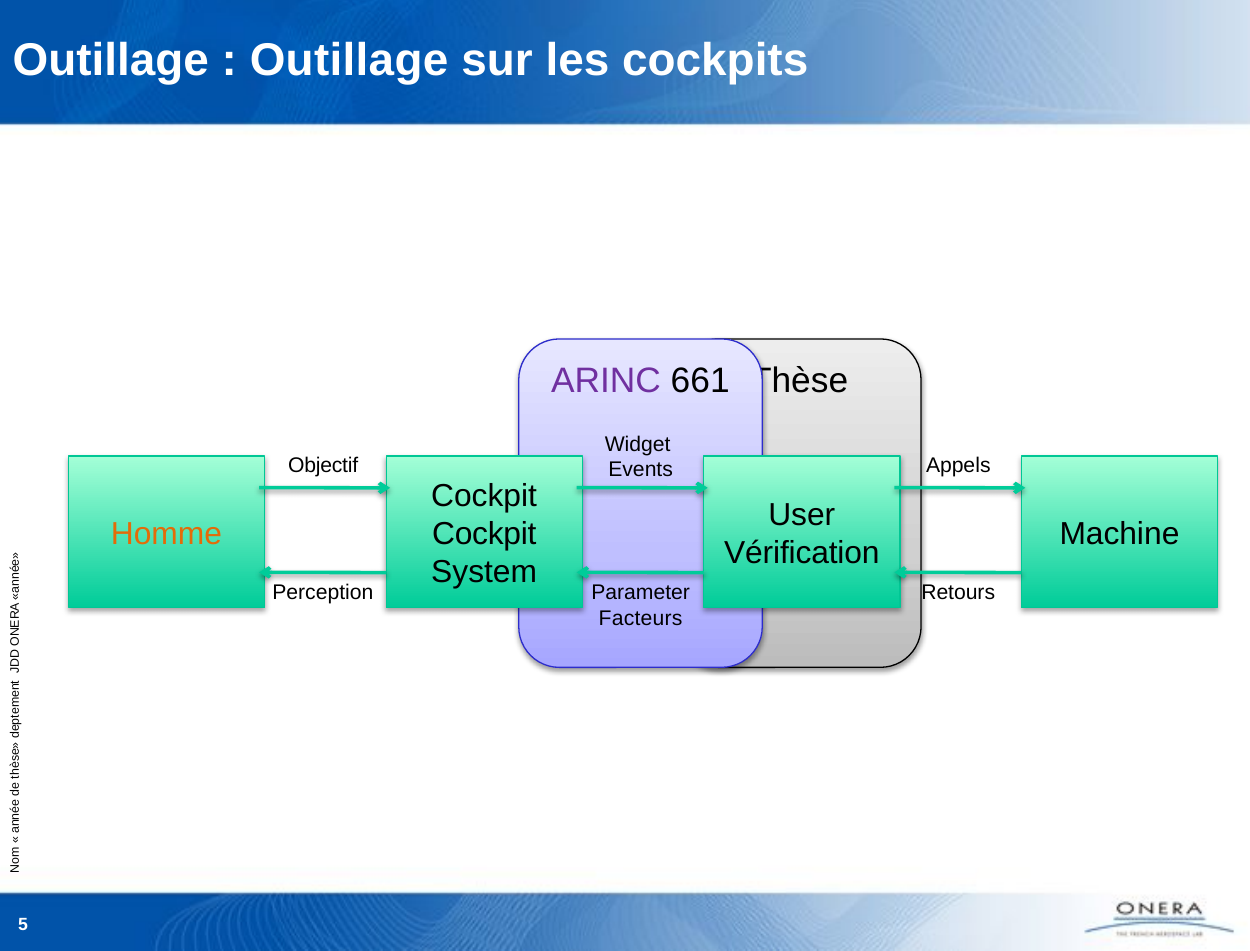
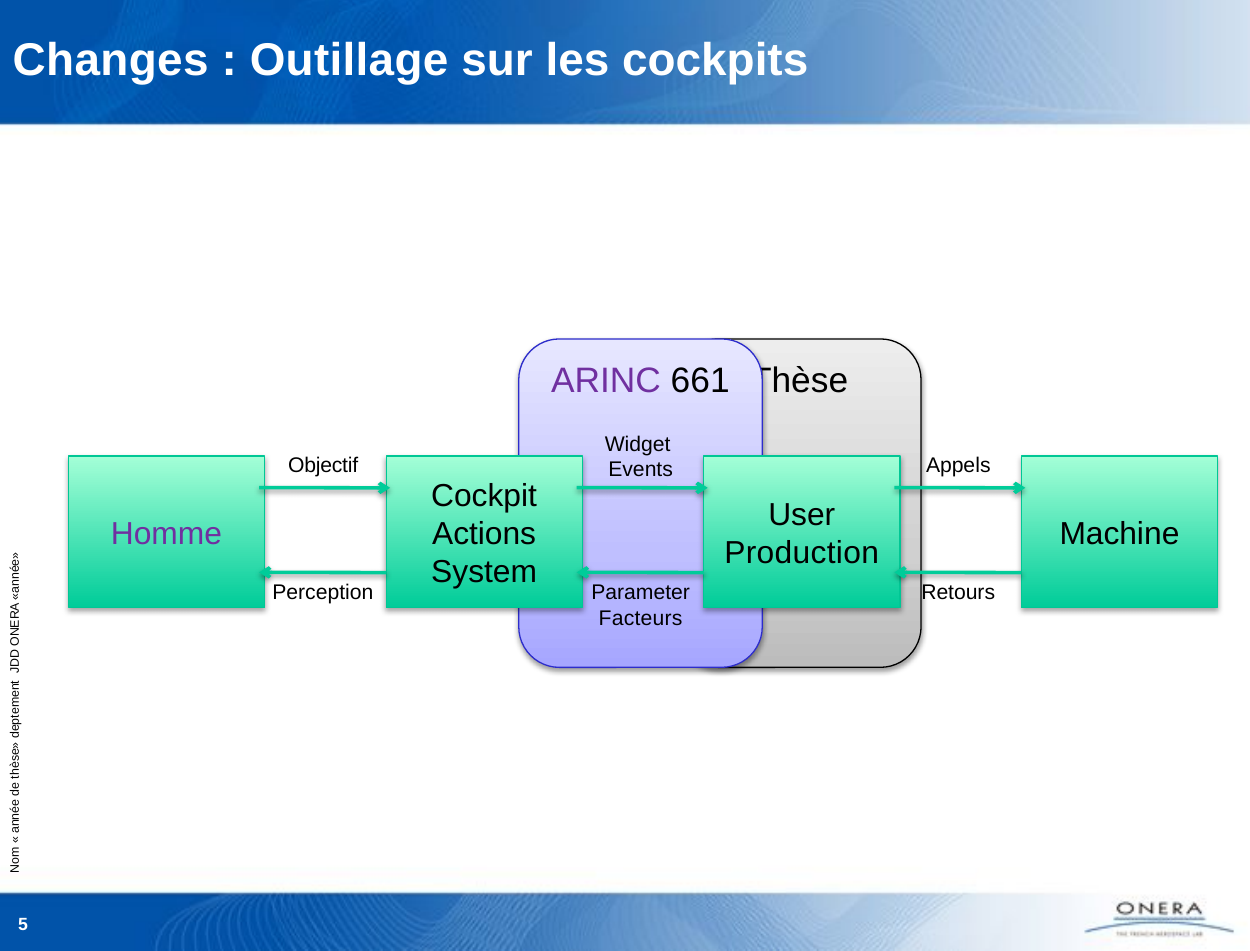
Outillage: Outillage -> Changes (111, 61)
Homme colour: orange -> purple (166, 534)
Cockpit: Cockpit -> Actions (484, 534)
Vérification: Vérification -> Production (802, 553)
